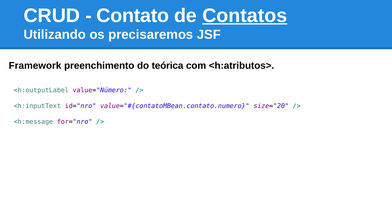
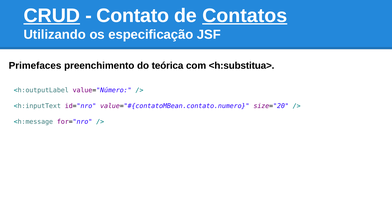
CRUD underline: none -> present (52, 16)
precisaremos: precisaremos -> especificação (151, 35)
Framework: Framework -> Primefaces (35, 66)
<h:atributos>: <h:atributos> -> <h:substitua> (242, 66)
